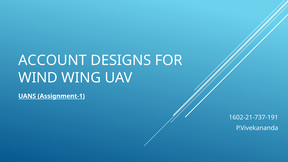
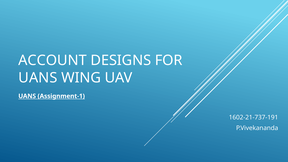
WIND: WIND -> UANS (38, 78)
